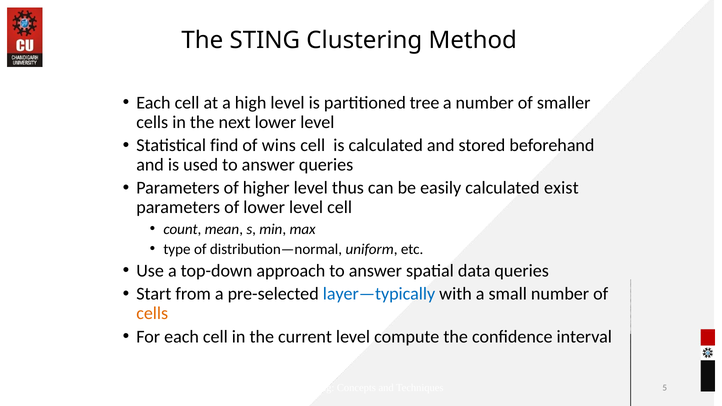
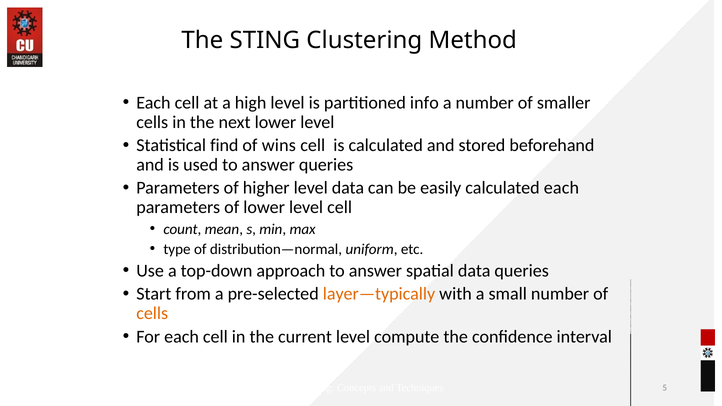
tree: tree -> info (424, 103)
level thus: thus -> data (348, 188)
calculated exist: exist -> each (561, 188)
layer—typically colour: blue -> orange (379, 294)
